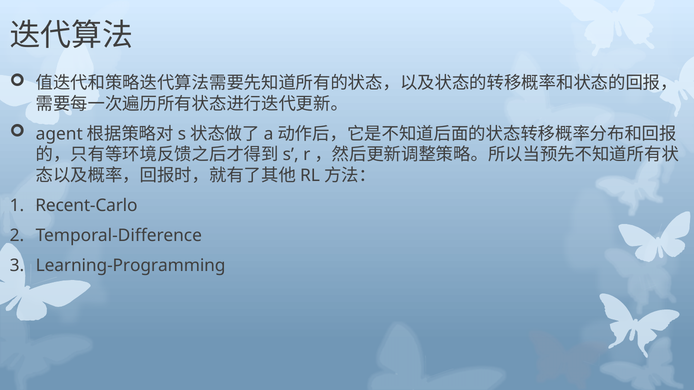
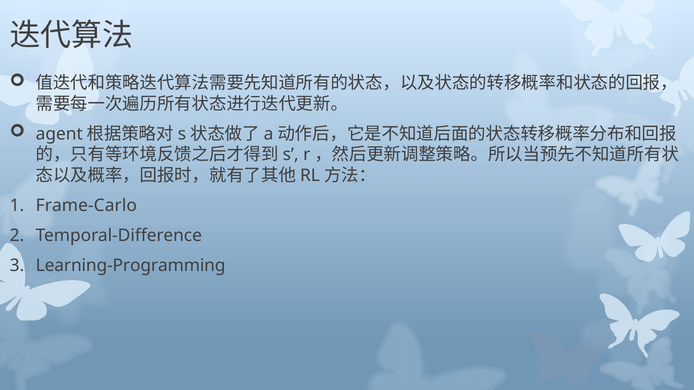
Recent-Carlo: Recent-Carlo -> Frame-Carlo (86, 206)
